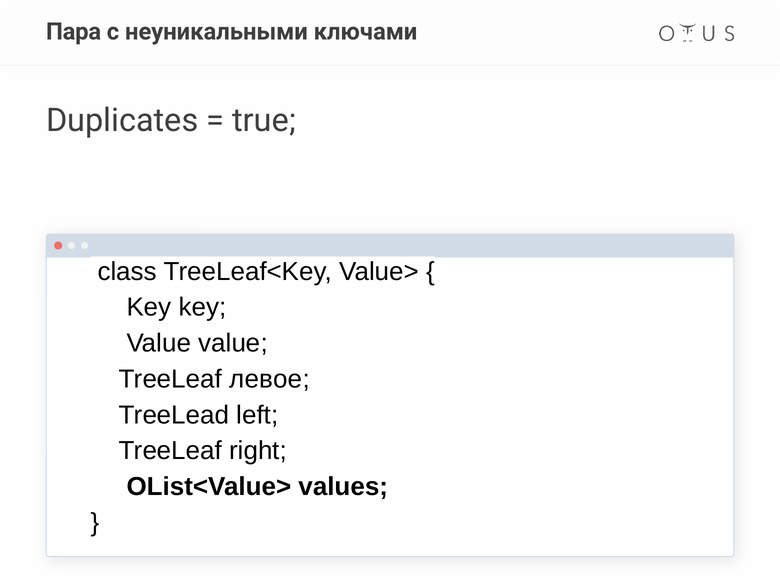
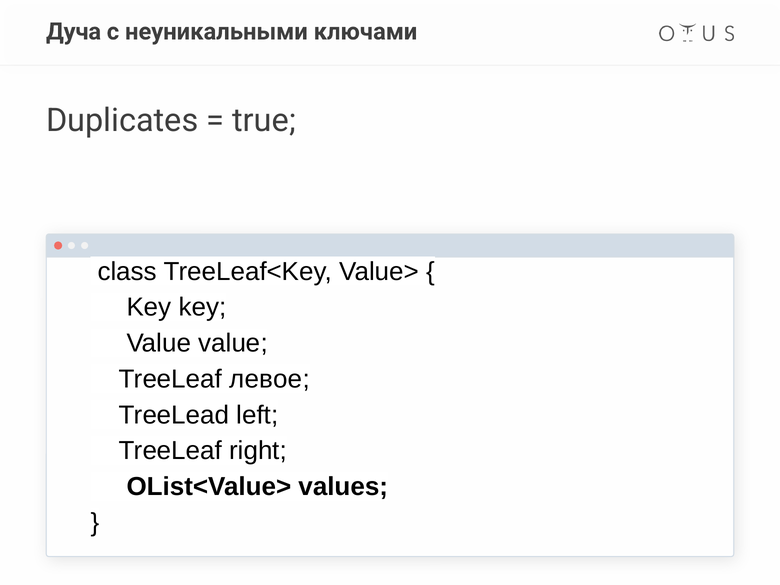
Пара: Пара -> Дуча (74, 32)
